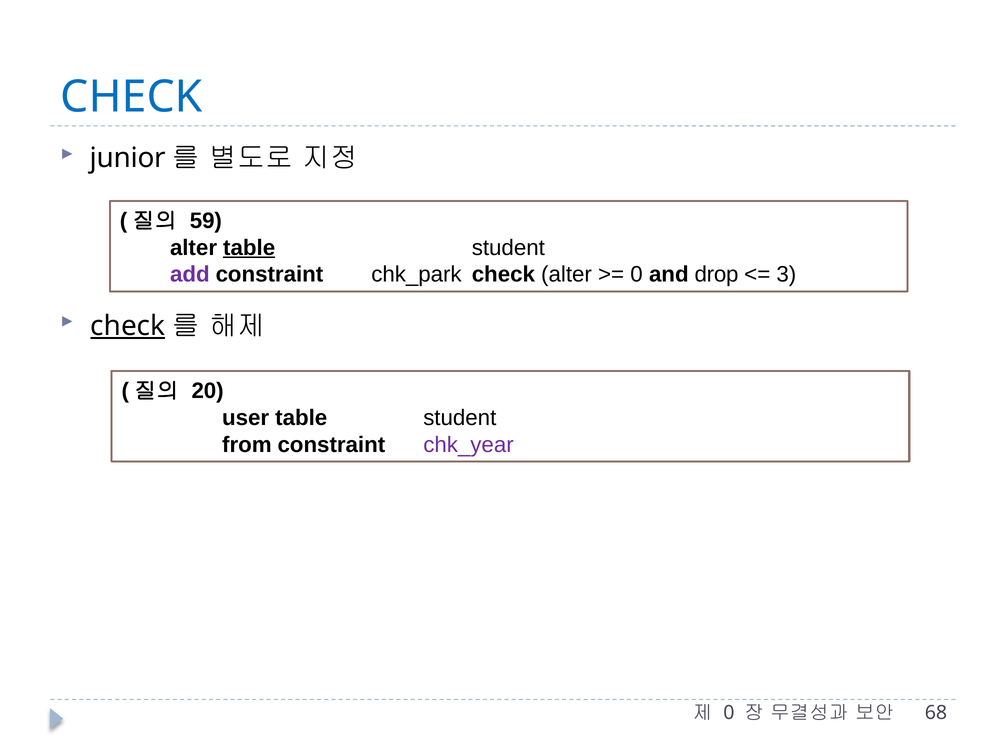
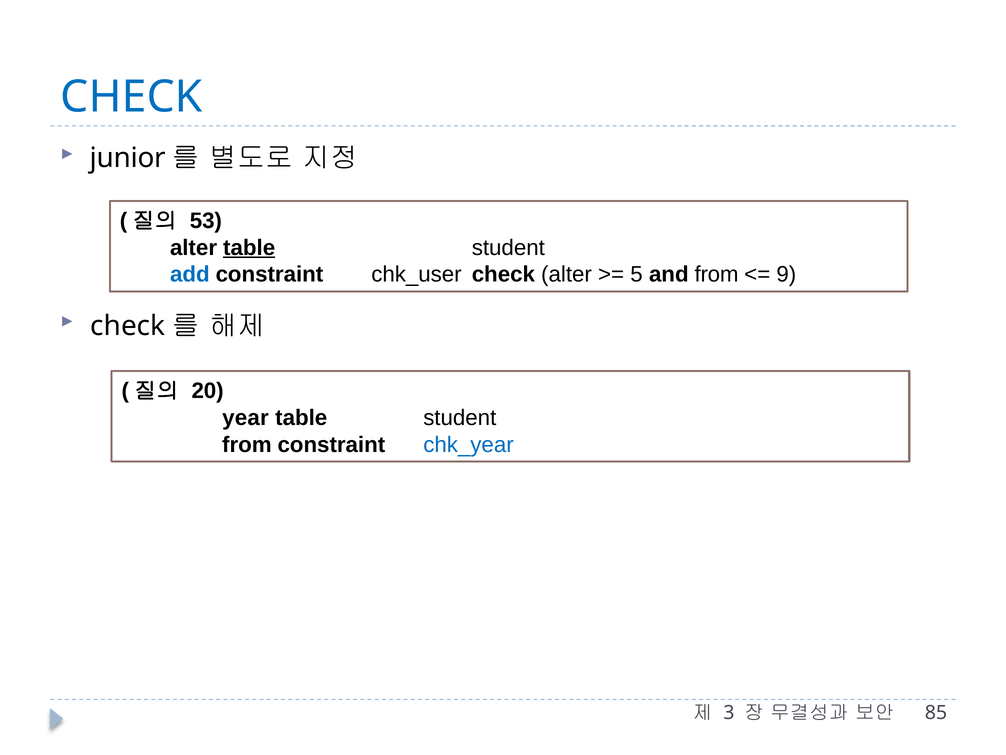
59: 59 -> 53 (206, 221)
add colour: purple -> blue (190, 274)
chk_park: chk_park -> chk_user (416, 274)
0: 0 -> 5 (637, 274)
and drop: drop -> from (717, 274)
3: 3 -> 9 (786, 274)
check underline: present -> none (128, 326)
user: user -> year (245, 418)
chk_year colour: purple -> blue (469, 444)
0: 0 -> 3 (729, 712)
68: 68 -> 85 (936, 712)
